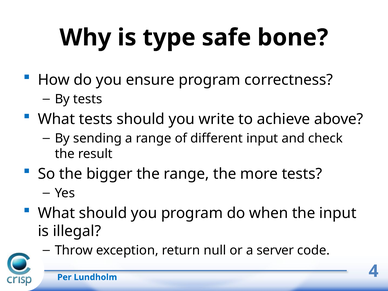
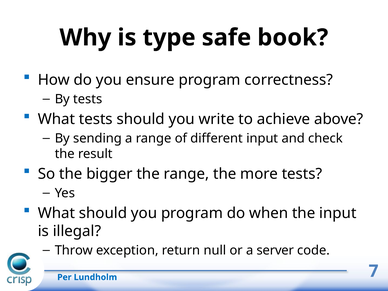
bone: bone -> book (293, 38)
4: 4 -> 7 (374, 271)
